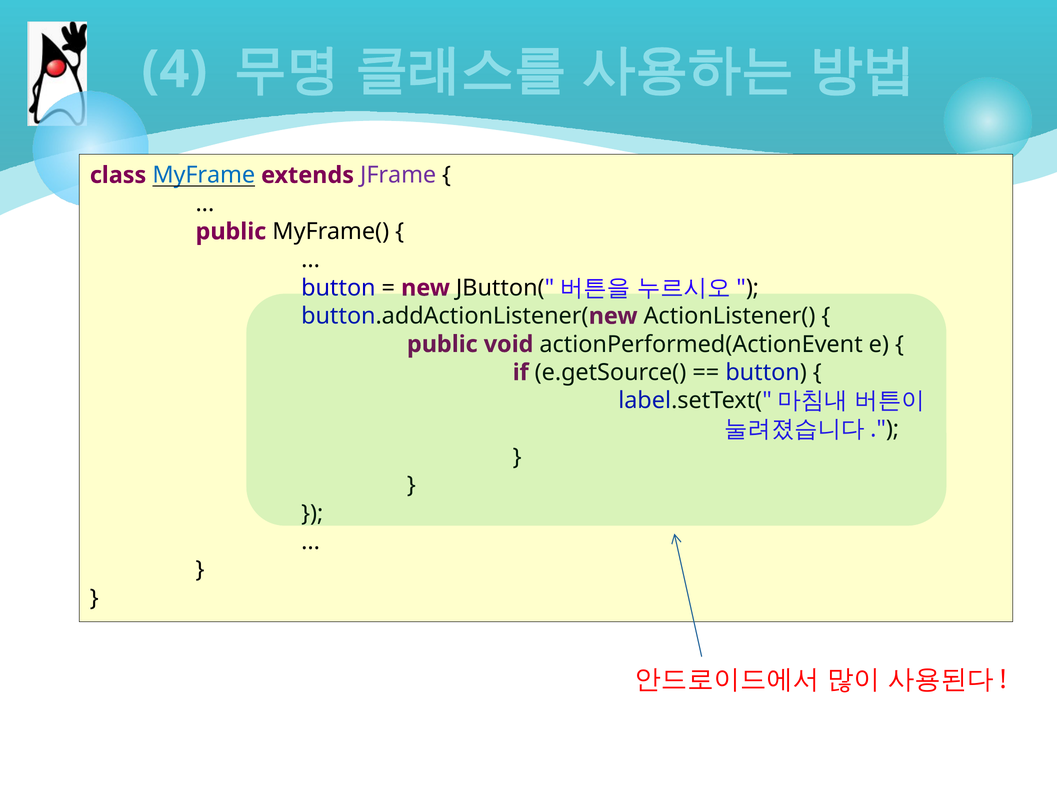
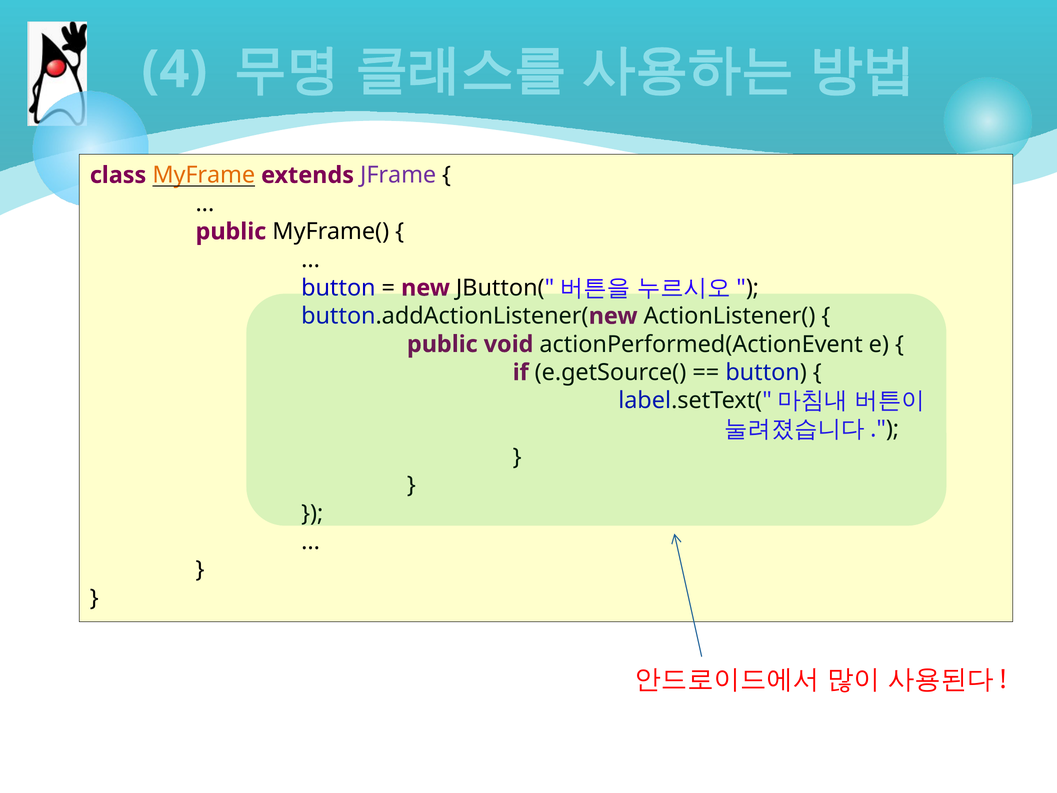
MyFrame colour: blue -> orange (204, 175)
